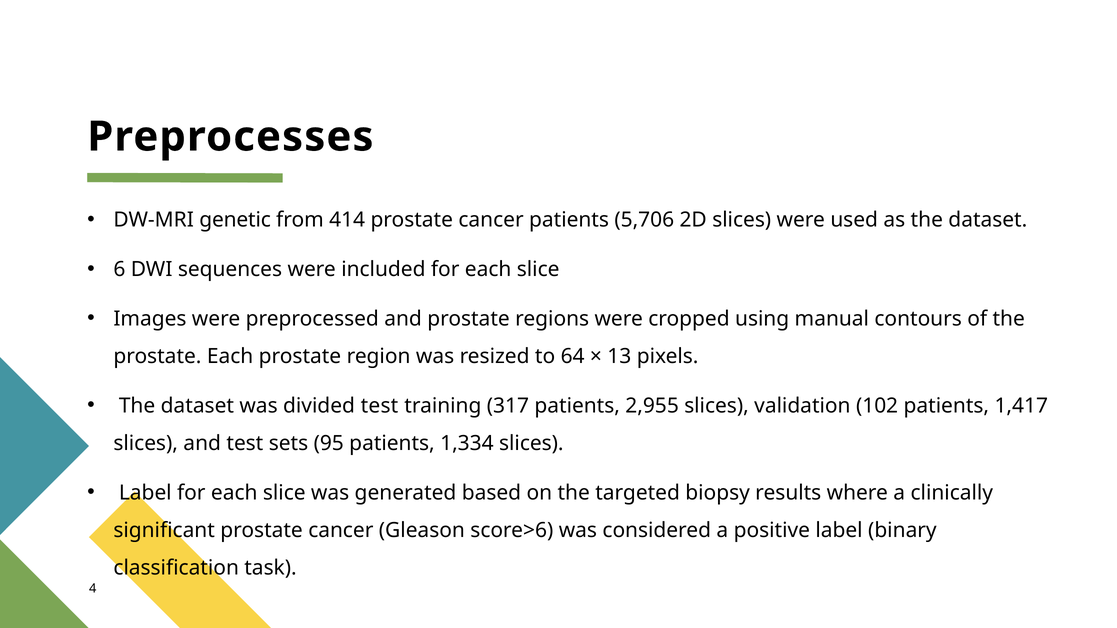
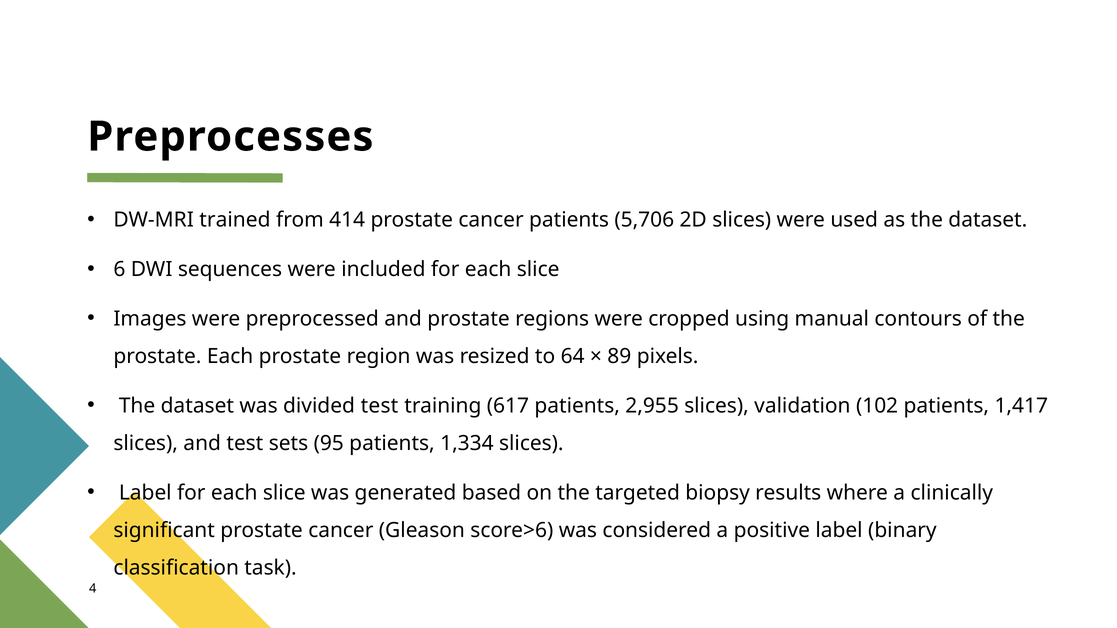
genetic: genetic -> trained (235, 220)
13: 13 -> 89 (619, 356)
317: 317 -> 617 (508, 406)
